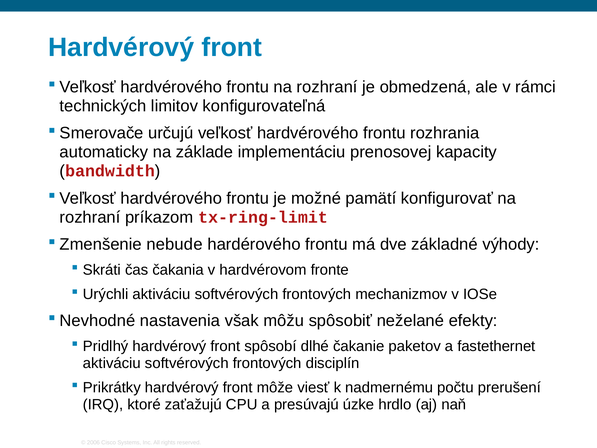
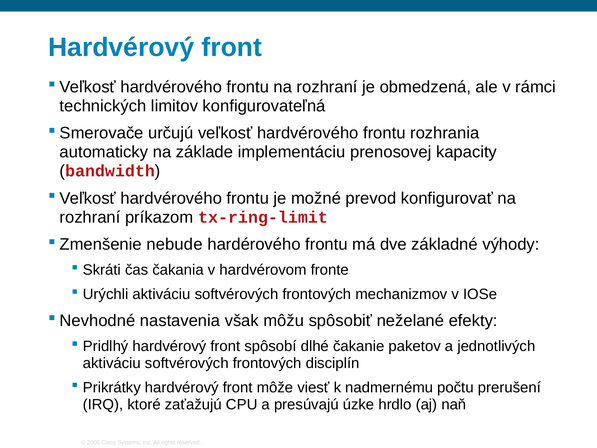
pamätí: pamätí -> prevod (371, 198)
fastethernet: fastethernet -> jednotlivých (496, 346)
